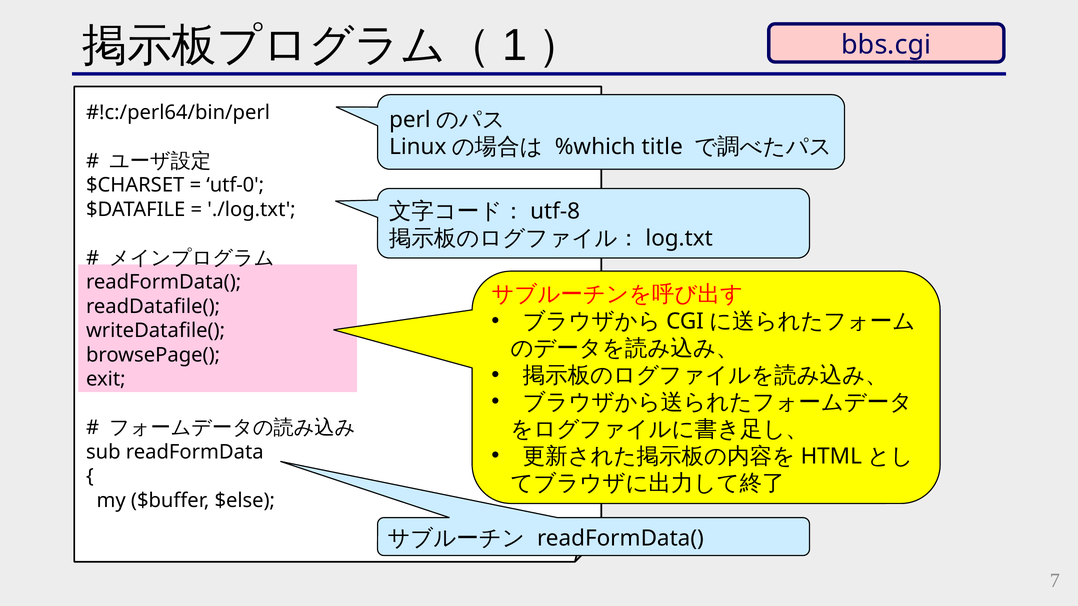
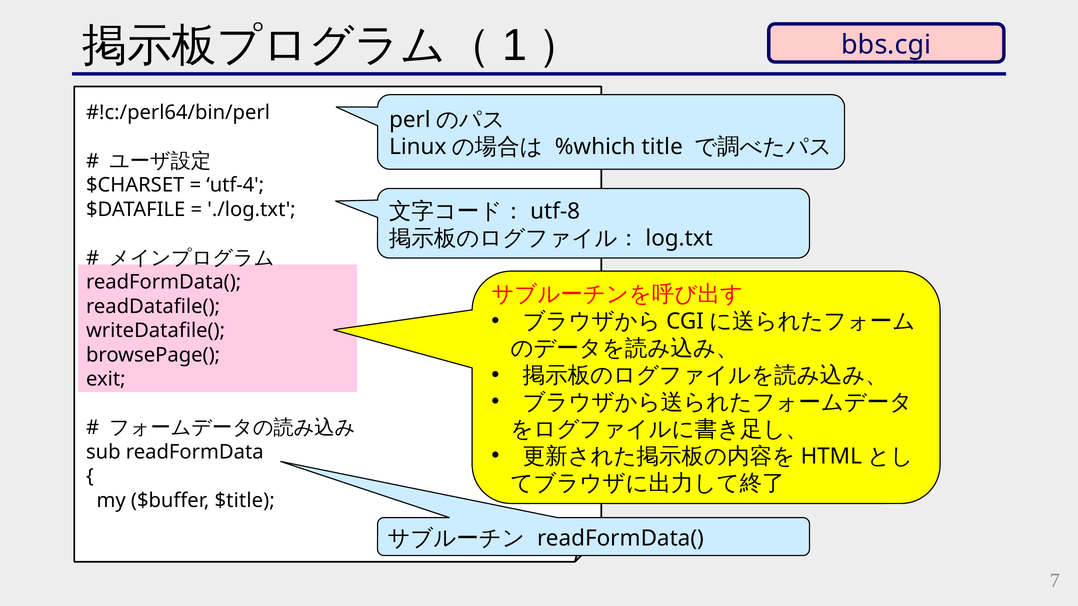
utf-0: utf-0 -> utf-4 (235, 185)
$else: $else -> $title (245, 501)
